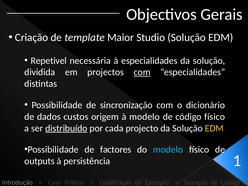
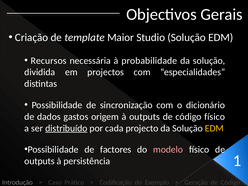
Repetivel: Repetivel -> Recursos (49, 61)
à especialidades: especialidades -> probabilidade (149, 61)
com underline: present -> none (142, 72)
custos: custos -> gastos (76, 117)
à modelo: modelo -> outputs (145, 117)
modelo colour: light blue -> pink (168, 149)
